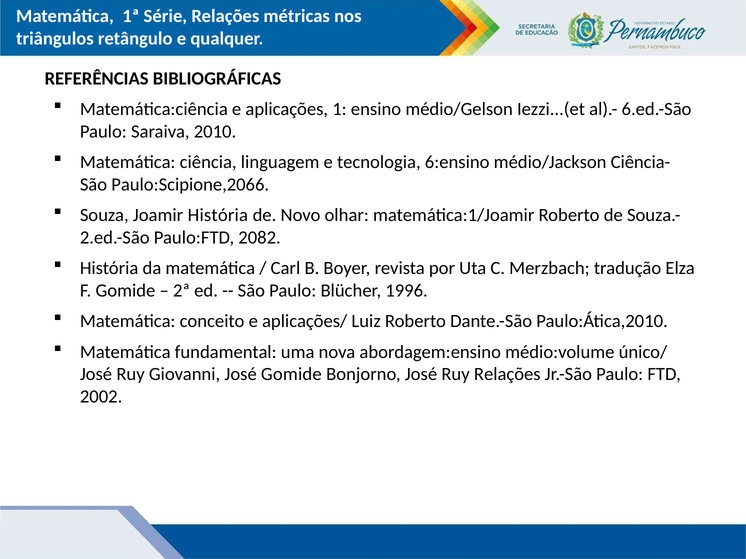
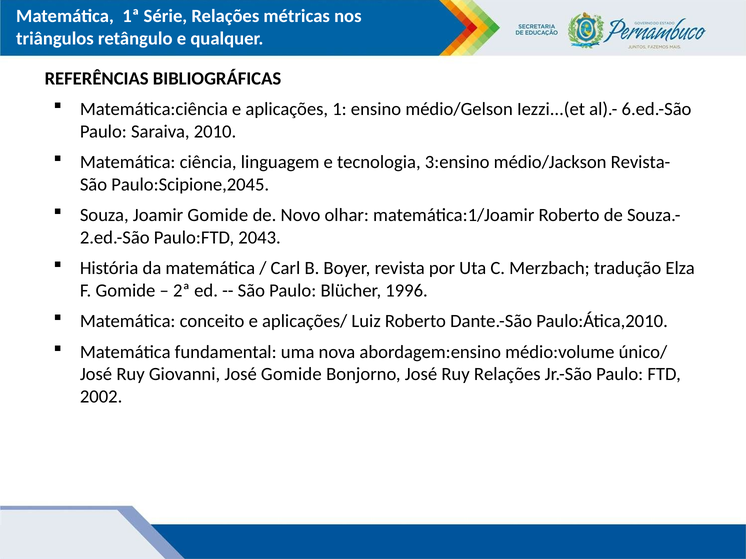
6:ensino: 6:ensino -> 3:ensino (457, 162)
Ciência-: Ciência- -> Revista- (641, 162)
Paulo:Scipione,2066: Paulo:Scipione,2066 -> Paulo:Scipione,2045 (190, 185)
Joamir História: História -> Gomide (218, 215)
2082: 2082 -> 2043 (260, 238)
